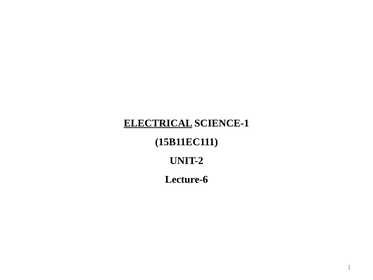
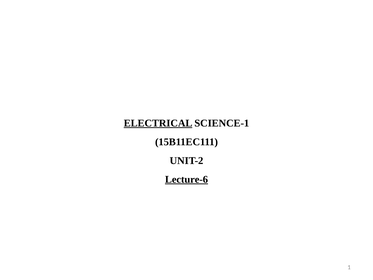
Lecture-6 underline: none -> present (186, 179)
